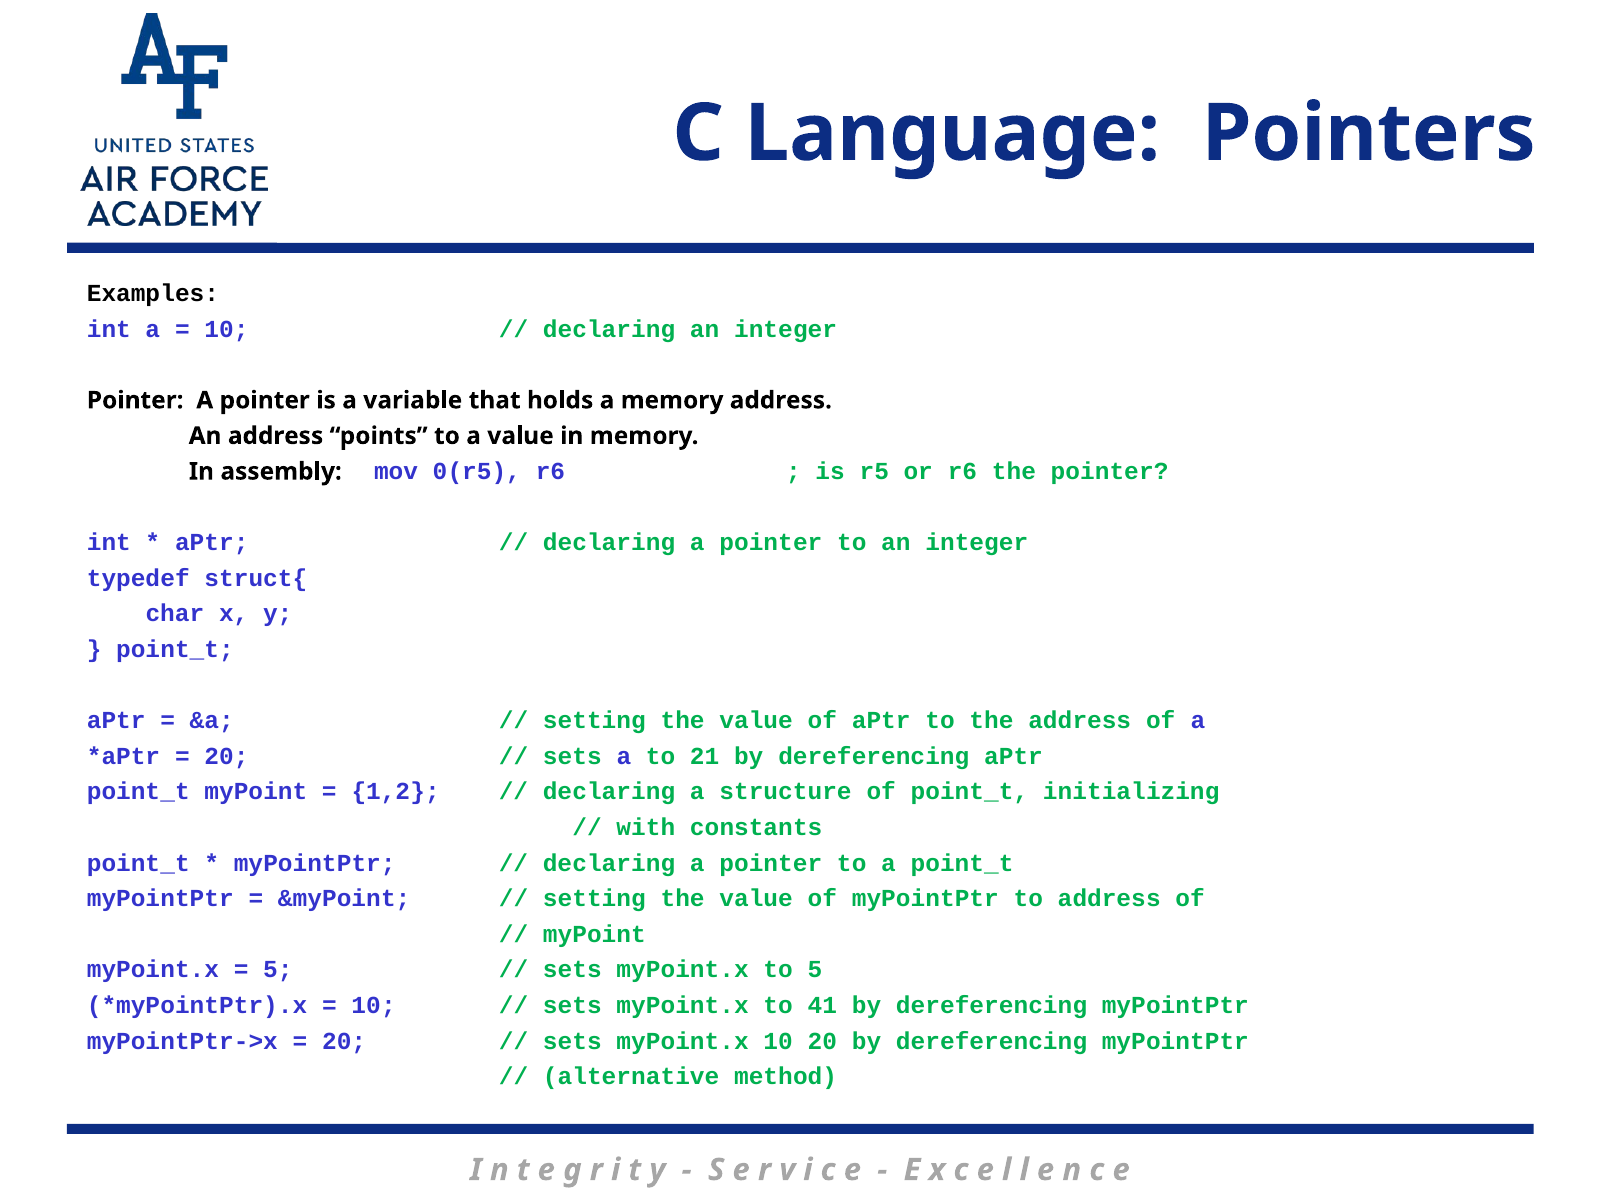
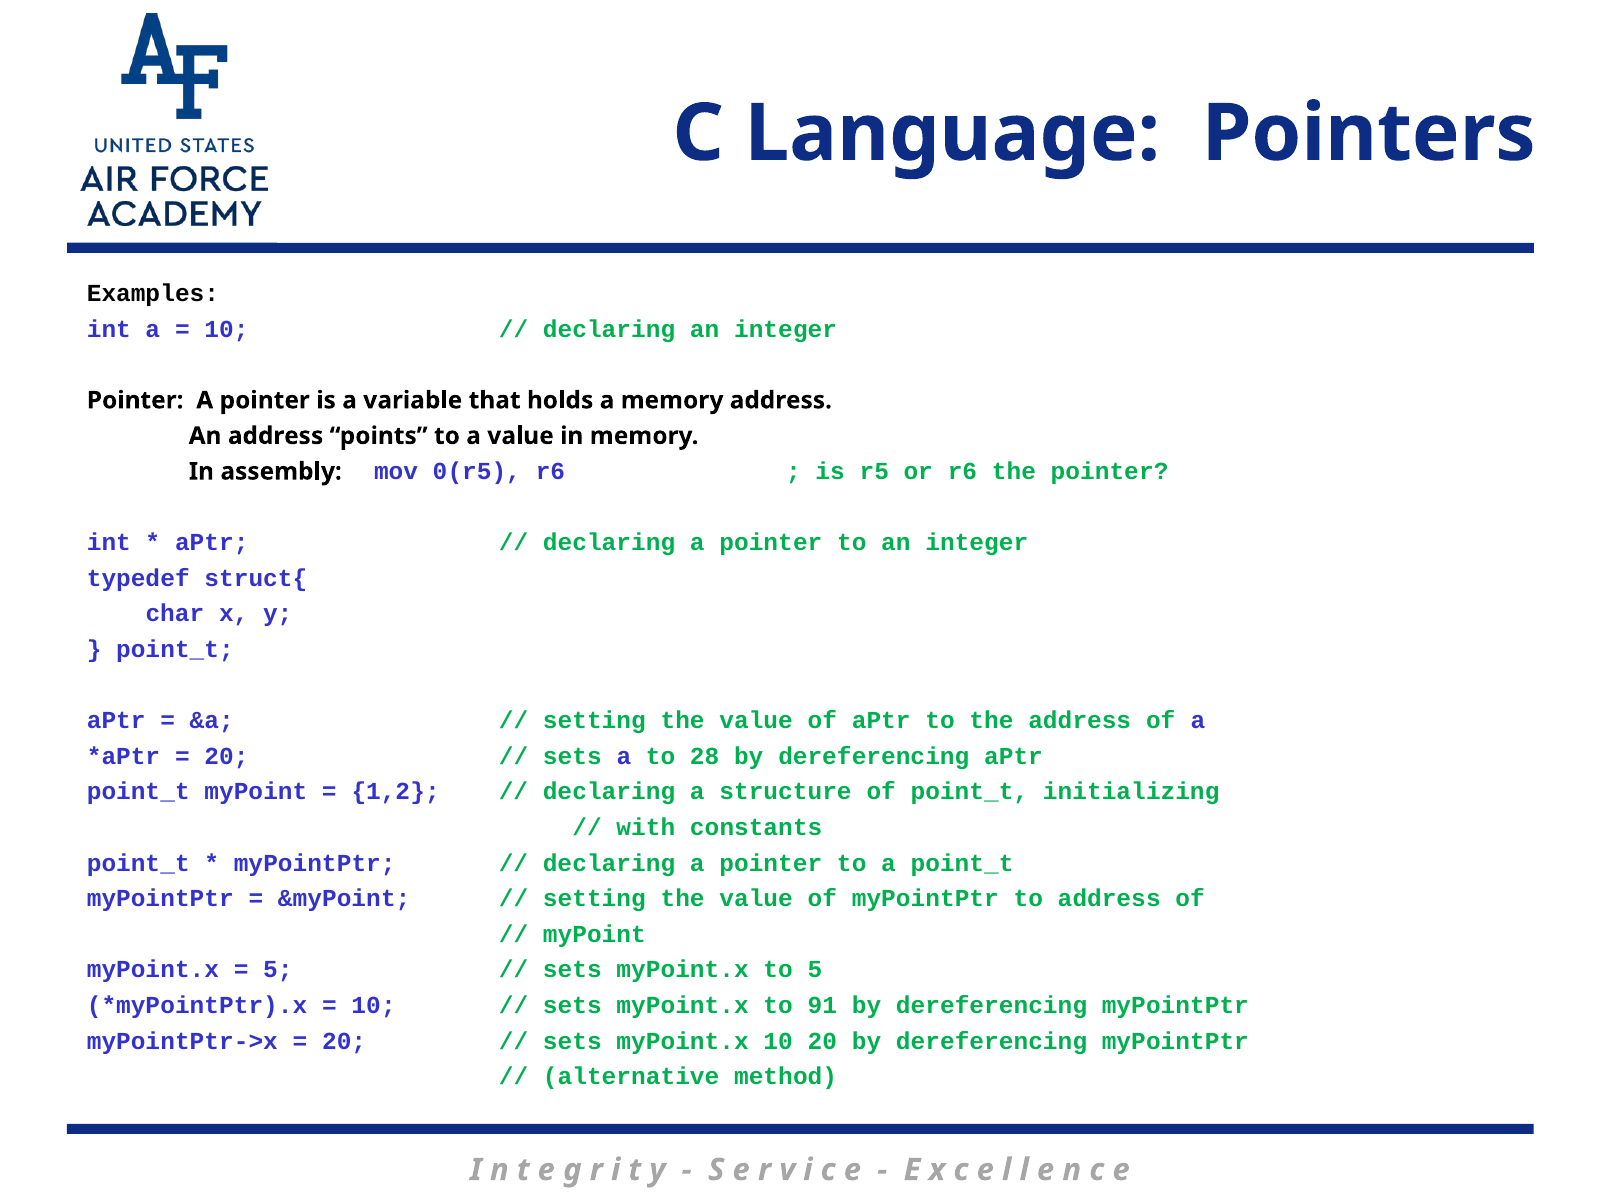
21: 21 -> 28 (705, 756)
41: 41 -> 91 (822, 1005)
